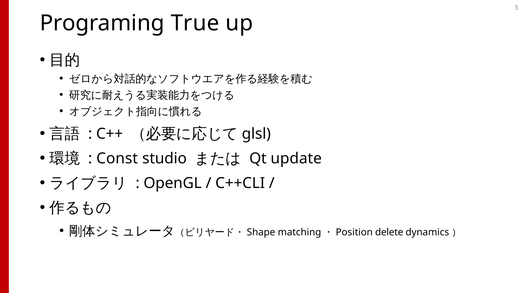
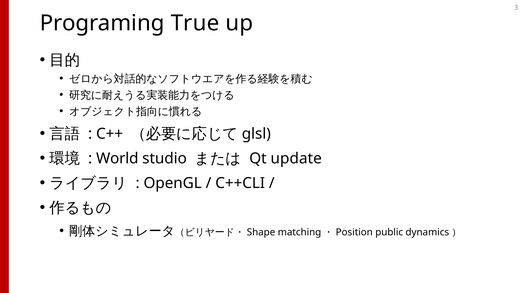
Const: Const -> World (117, 159)
delete: delete -> public (389, 233)
